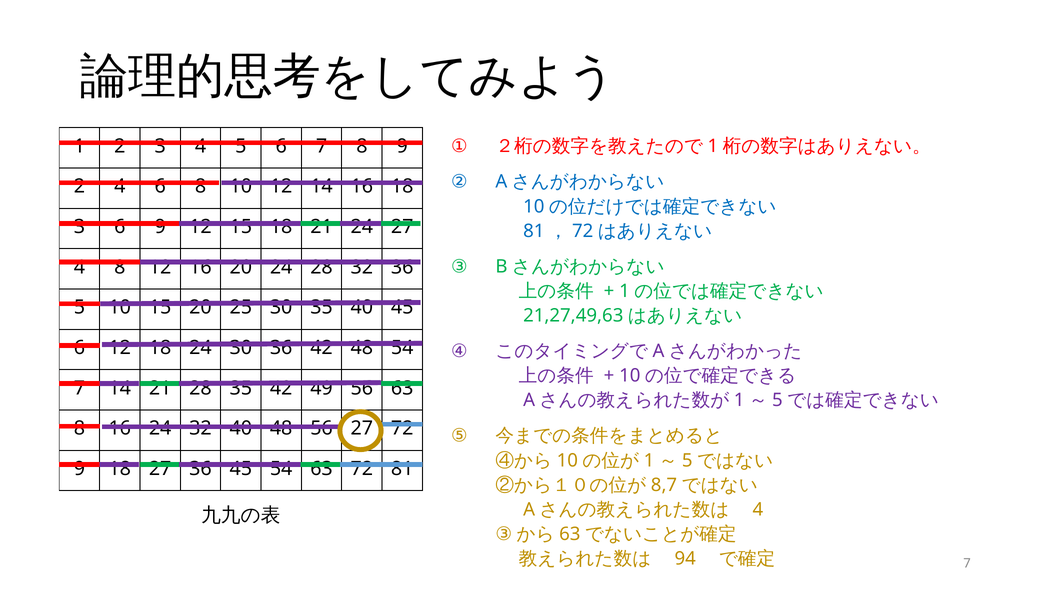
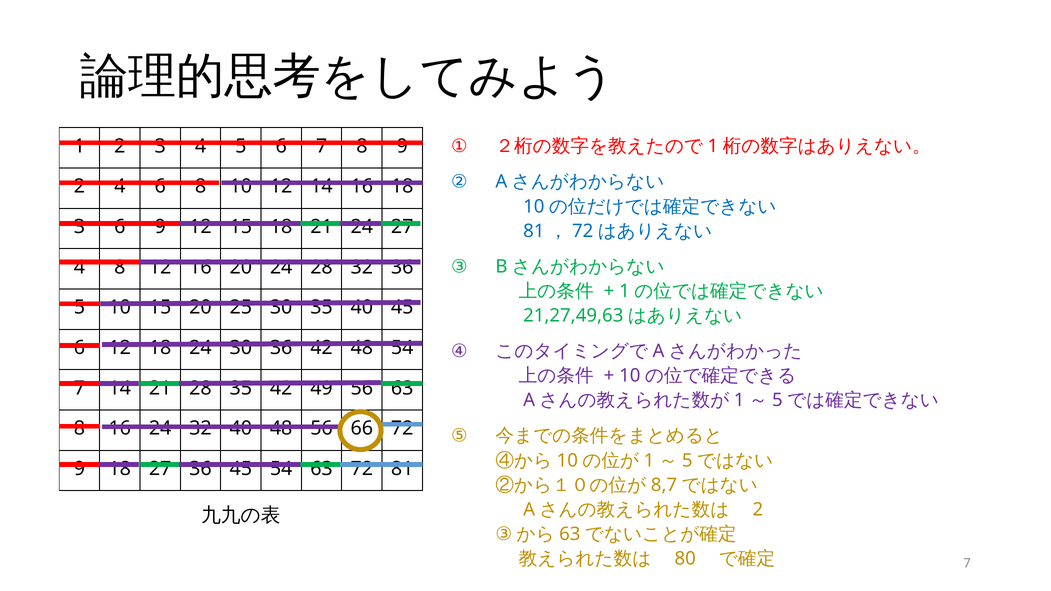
27: 27 -> 66 (362, 429)
4: 4 -> 2 (758, 510)
94: 94 -> 80 (685, 559)
